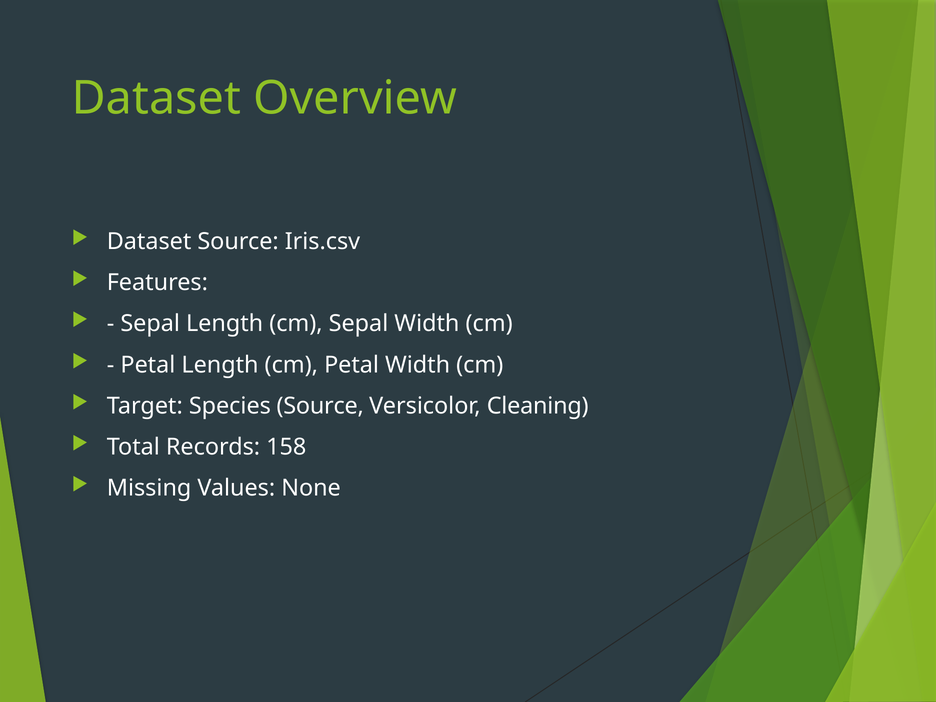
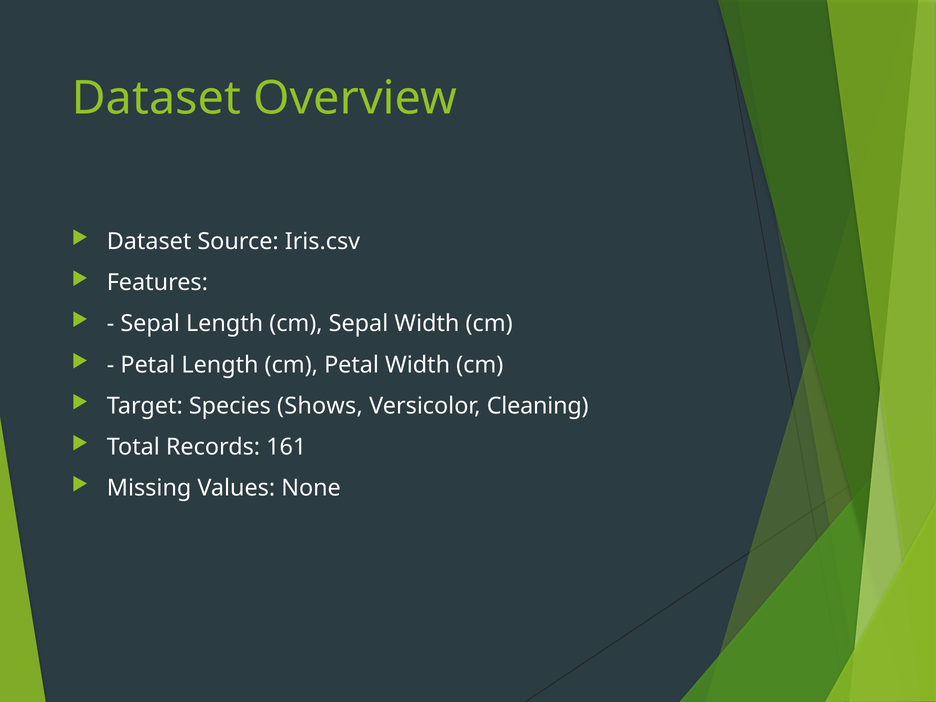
Species Source: Source -> Shows (320, 406)
158: 158 -> 161 (286, 447)
